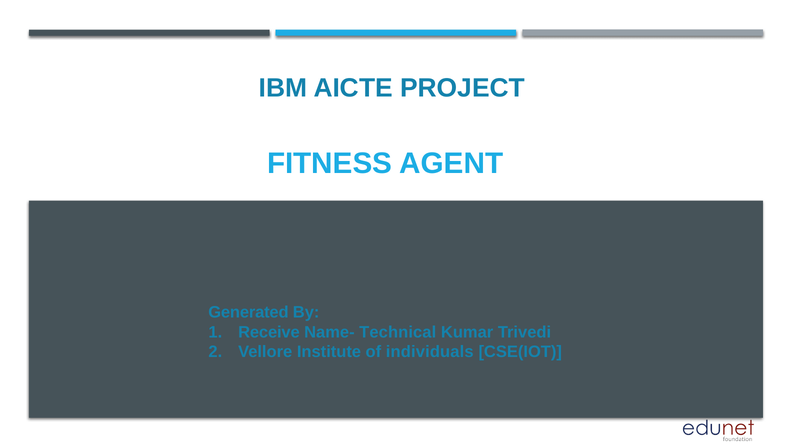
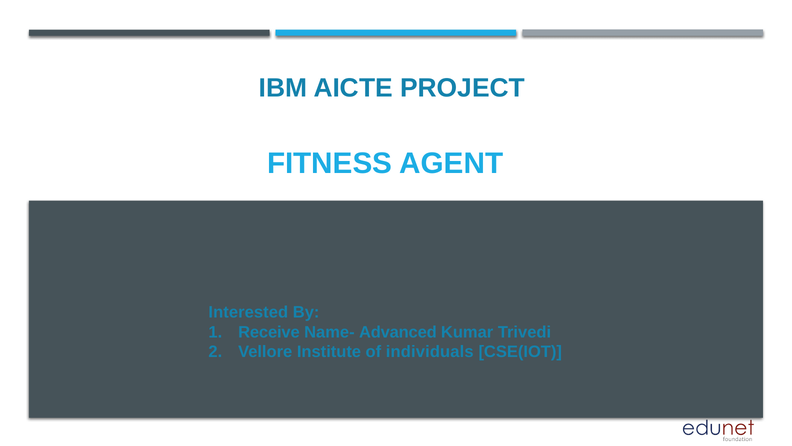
Generated: Generated -> Interested (248, 312)
Technical: Technical -> Advanced (398, 332)
